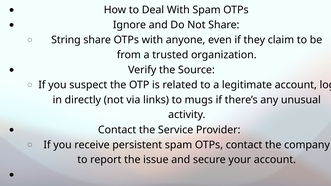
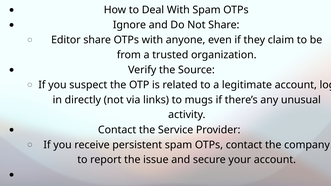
String: String -> Editor (66, 40)
